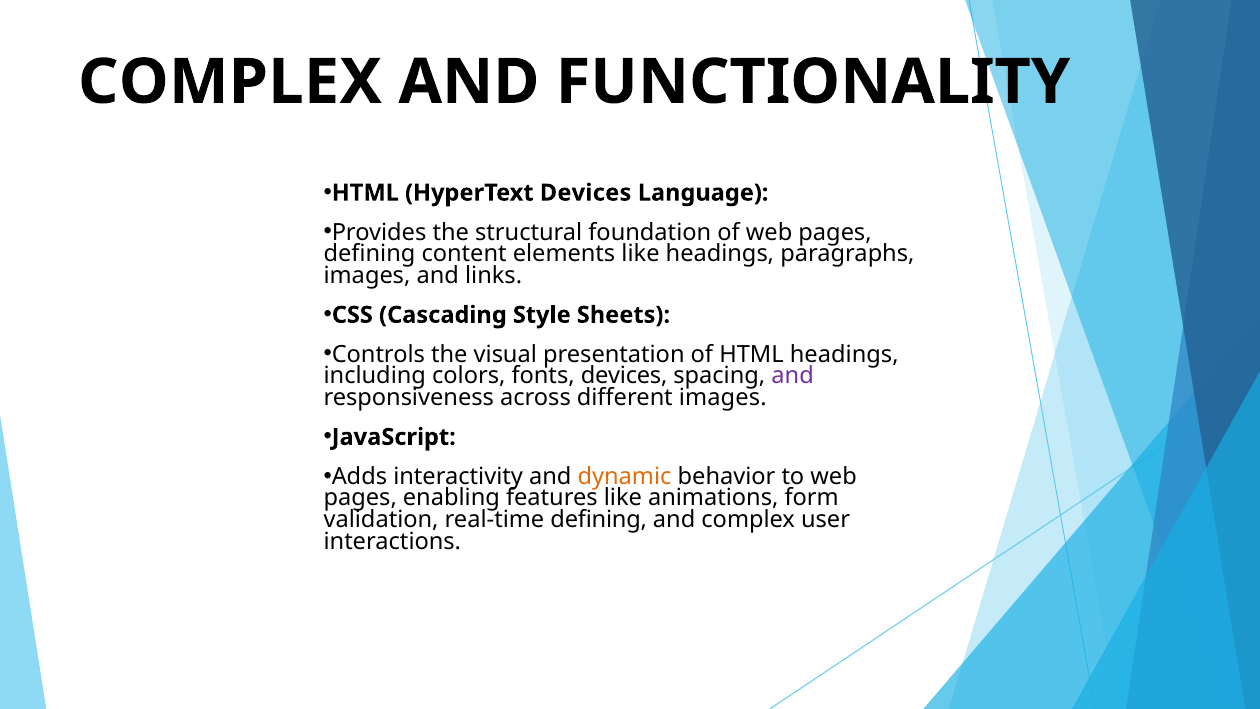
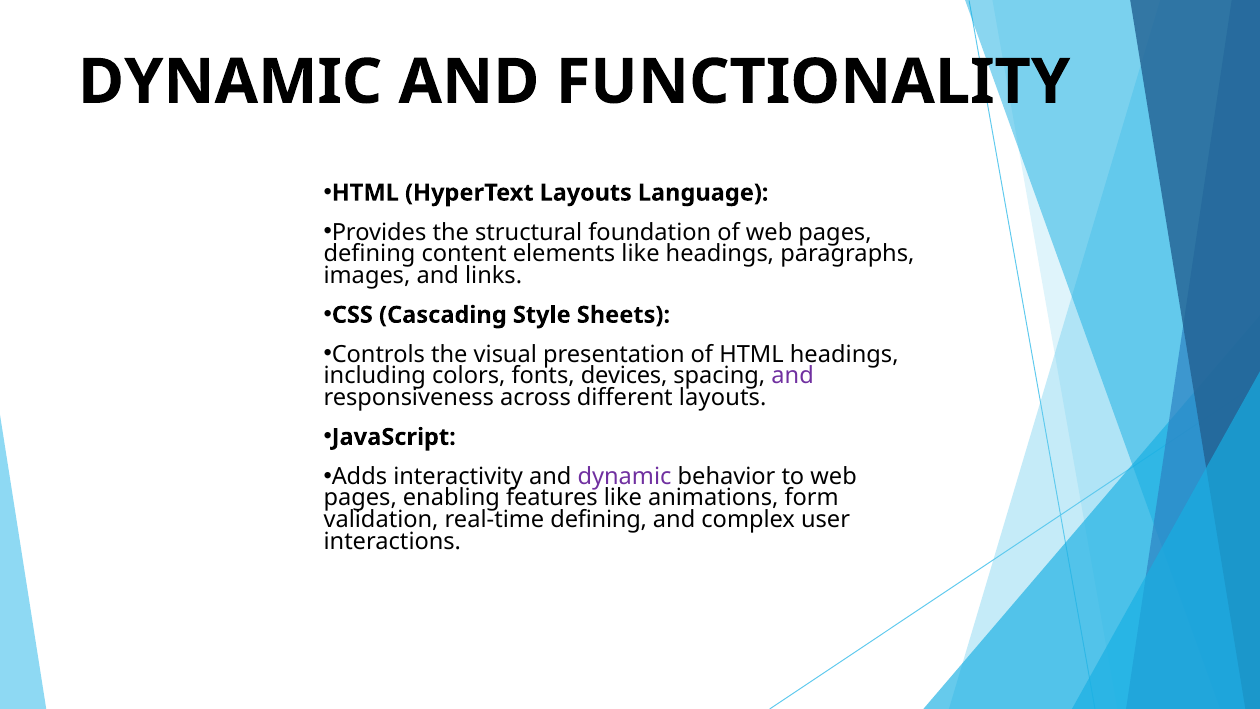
COMPLEX: COMPLEX -> DYNAMIC (230, 82)
HyperText Devices: Devices -> Layouts (586, 193)
different images: images -> layouts (723, 398)
dynamic colour: orange -> purple (625, 476)
